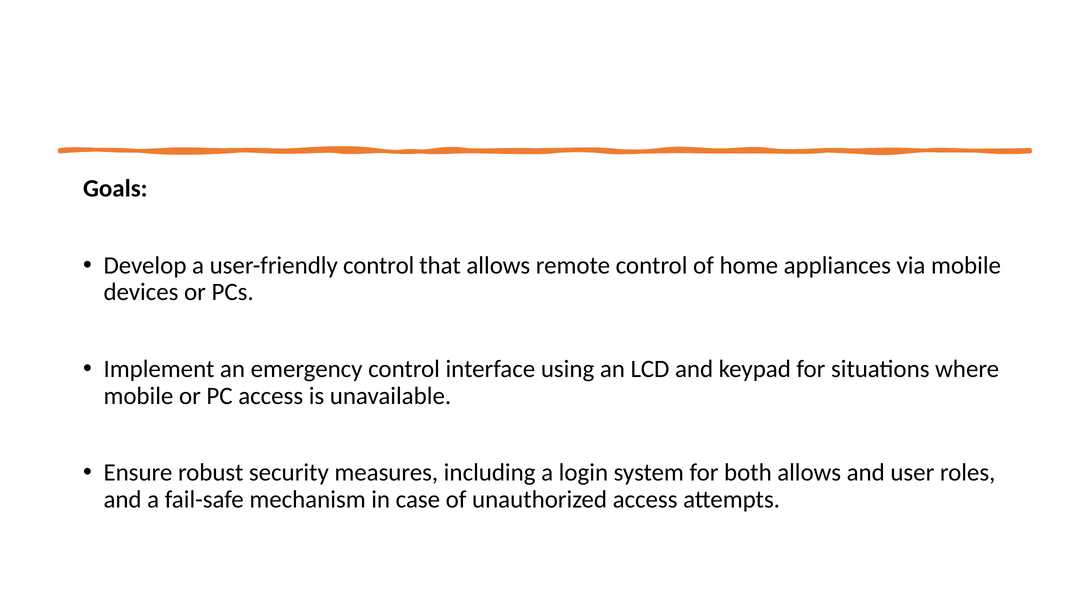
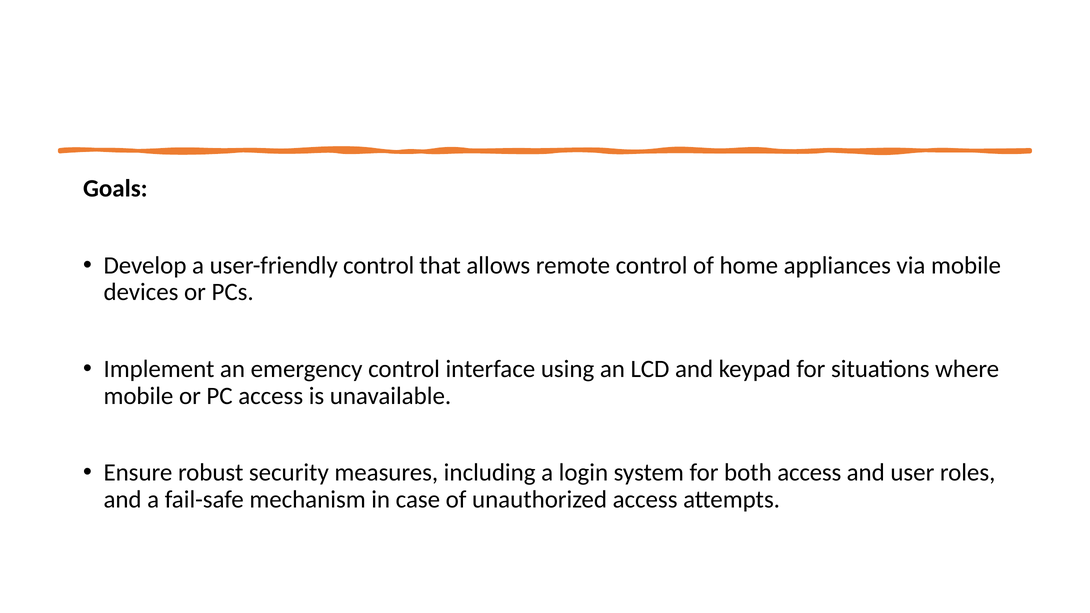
both allows: allows -> access (809, 472)
